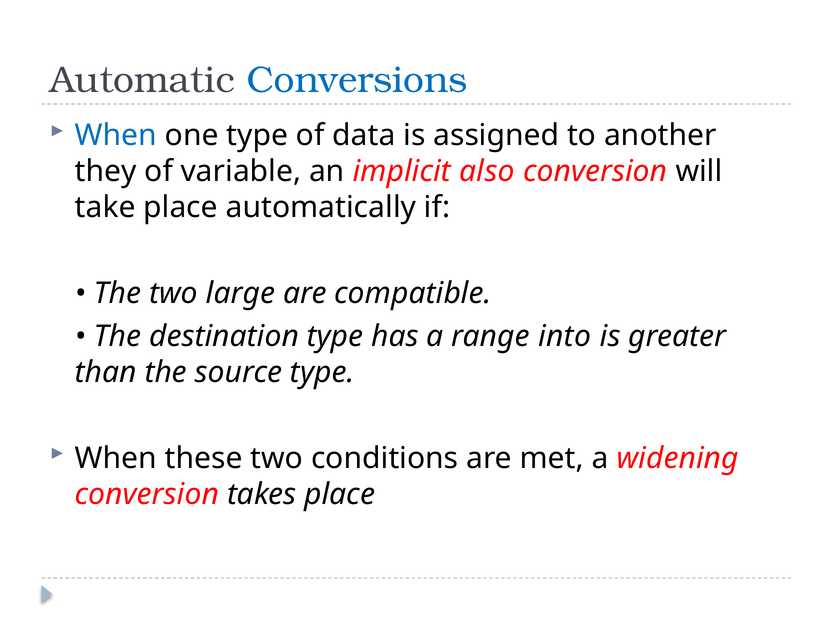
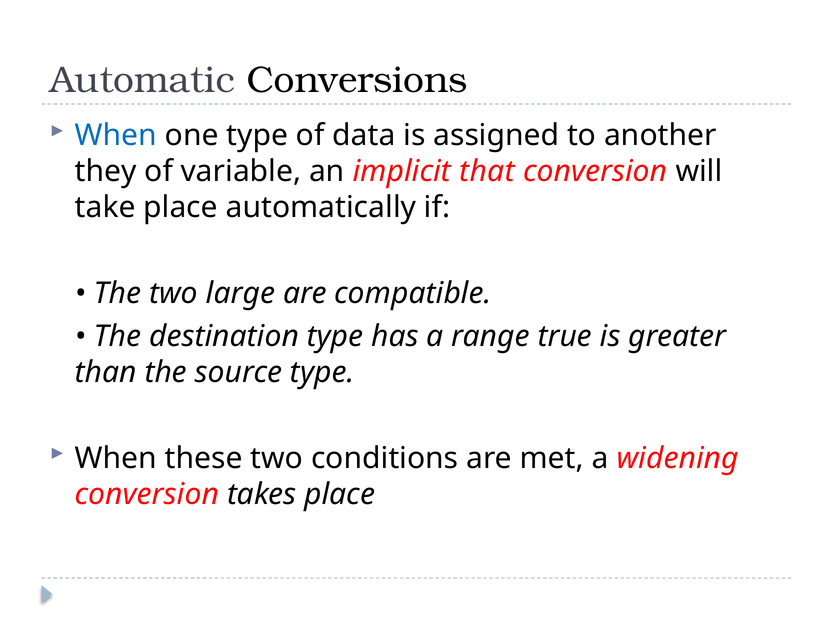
Conversions colour: blue -> black (357, 80)
also: also -> that (487, 171)
into: into -> true (565, 337)
